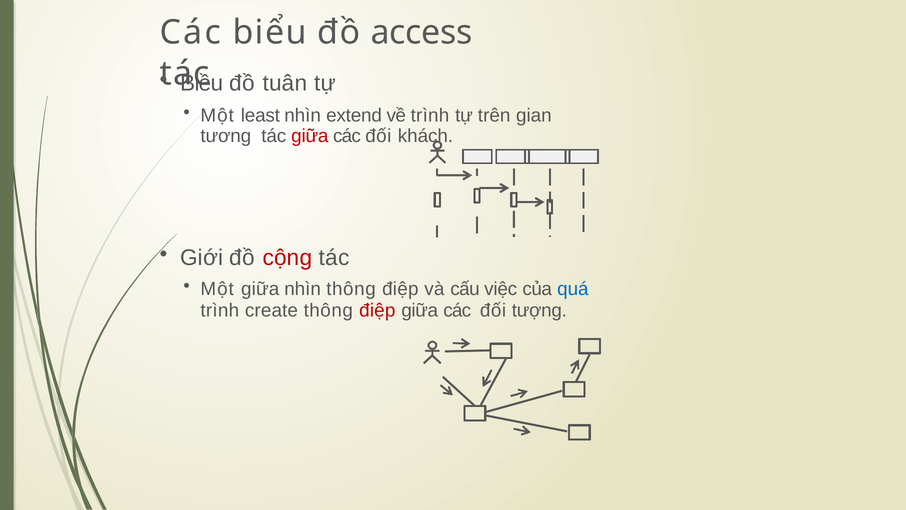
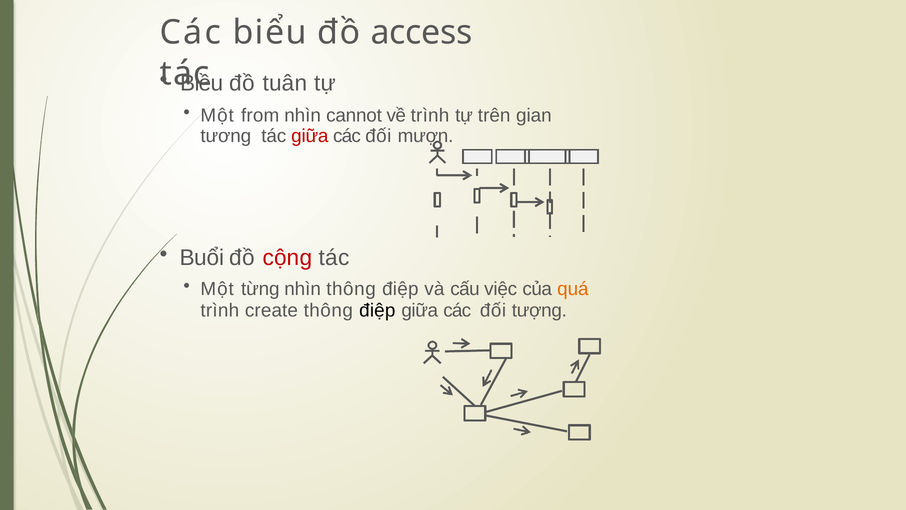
least: least -> from (260, 115)
extend: extend -> cannot (354, 115)
khách: khách -> mượn (426, 136)
Giới: Giới -> Buổi (202, 258)
Một giữa: giữa -> từng (260, 289)
quá colour: blue -> orange (573, 289)
điệp colour: red -> black (377, 310)
